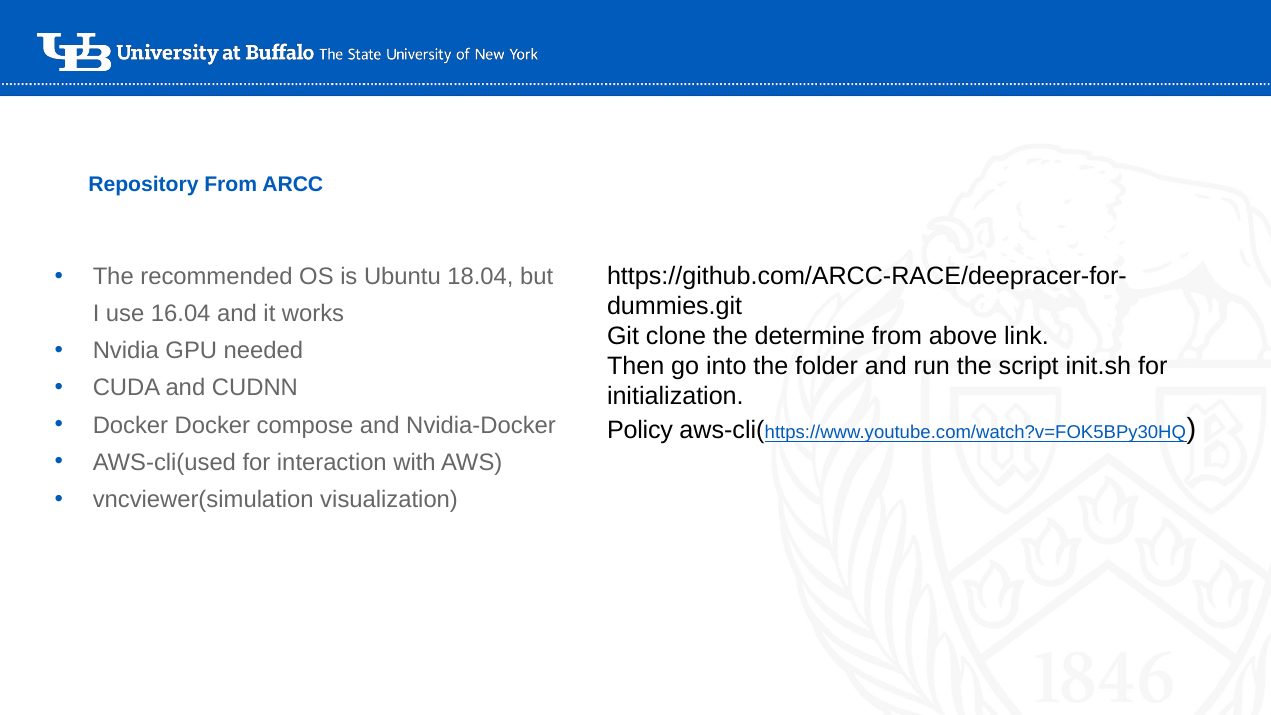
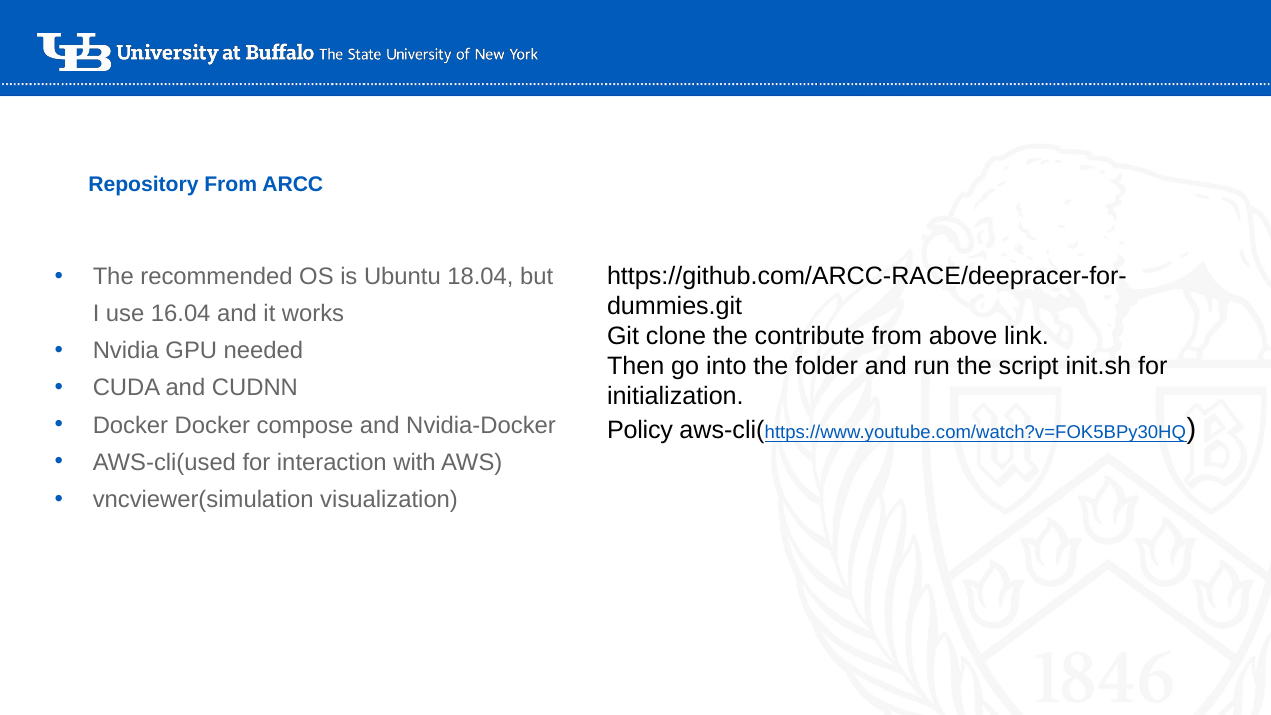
determine: determine -> contribute (810, 336)
